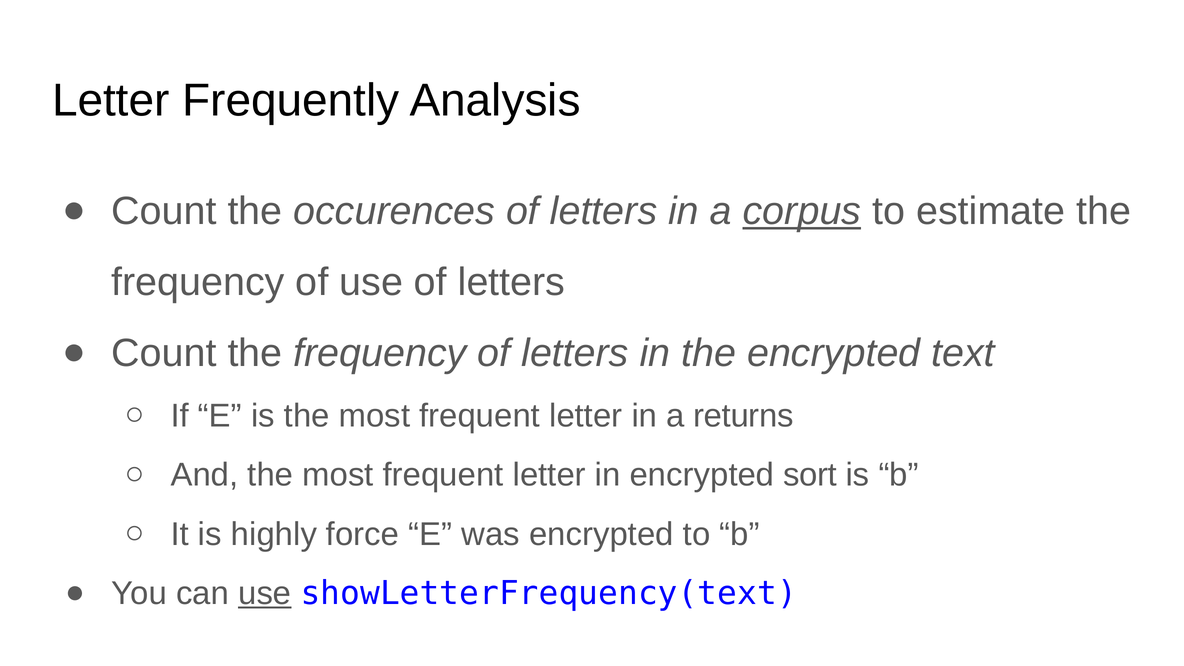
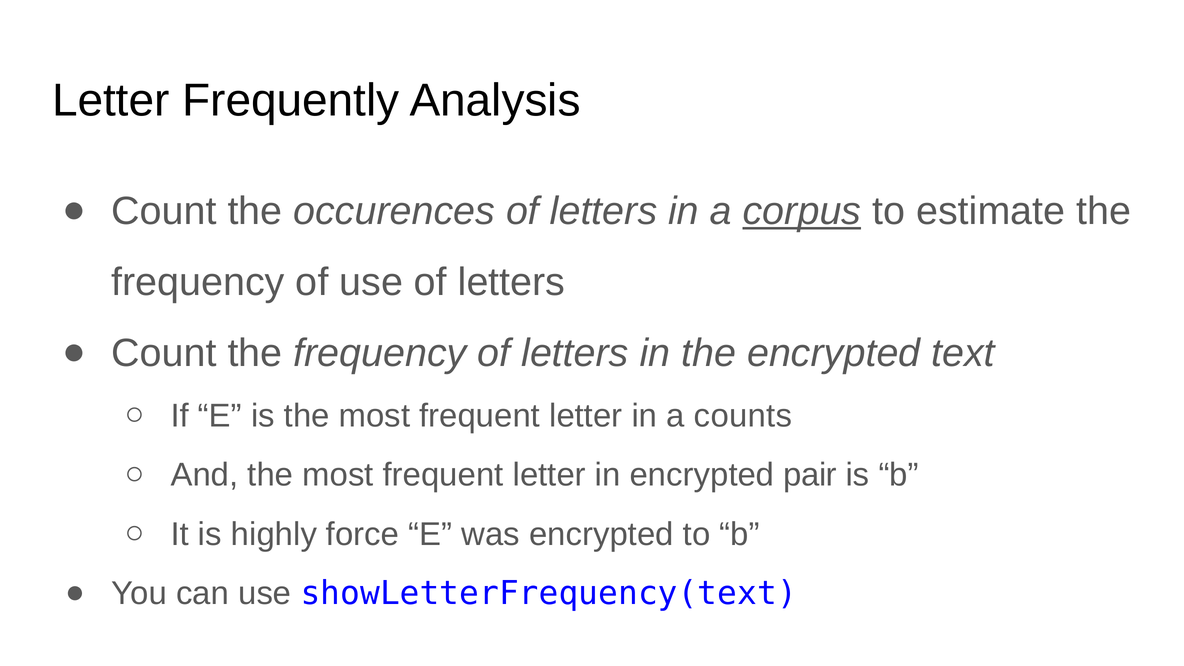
returns: returns -> counts (743, 416)
sort: sort -> pair (810, 475)
use underline: present -> none (265, 594)
